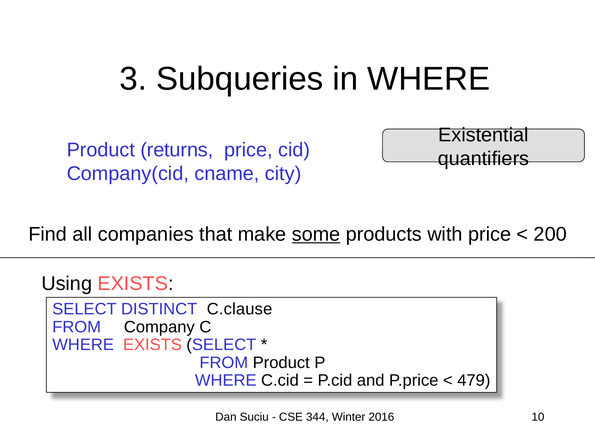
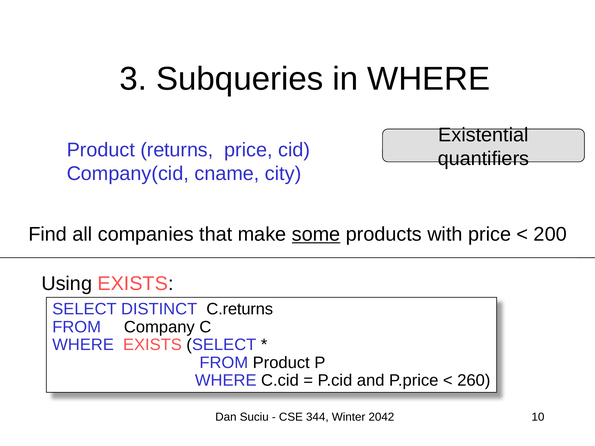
C.clause: C.clause -> C.returns (240, 309)
479: 479 -> 260 (474, 381)
2016: 2016 -> 2042 (381, 417)
